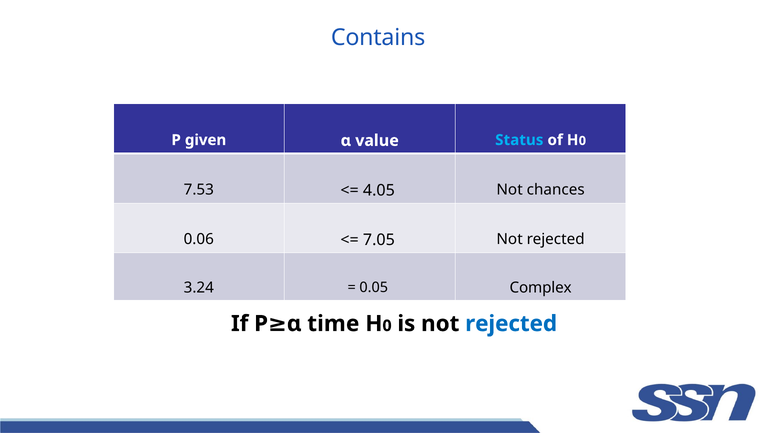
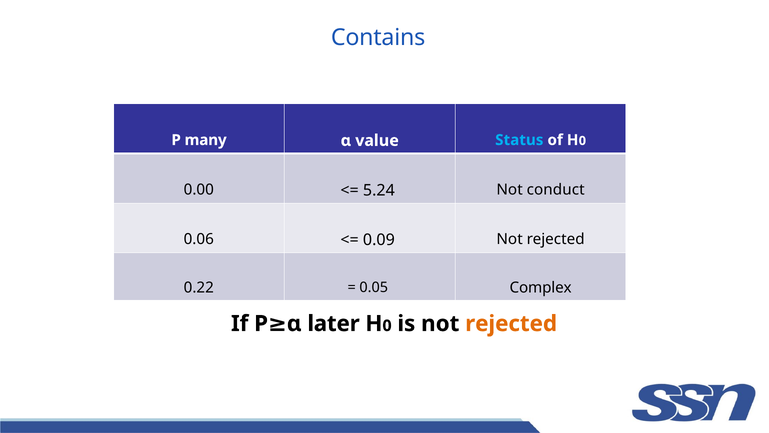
given: given -> many (206, 140)
7.53: 7.53 -> 0.00 (199, 189)
4.05: 4.05 -> 5.24 (379, 190)
chances: chances -> conduct (556, 189)
7.05: 7.05 -> 0.09 (379, 240)
3.24: 3.24 -> 0.22 (199, 288)
rejected colour: blue -> orange (511, 323)
time: time -> later (333, 323)
